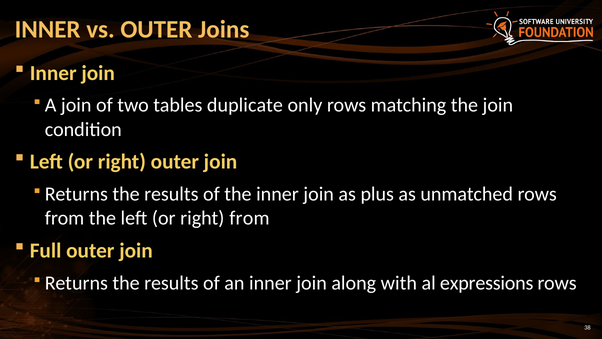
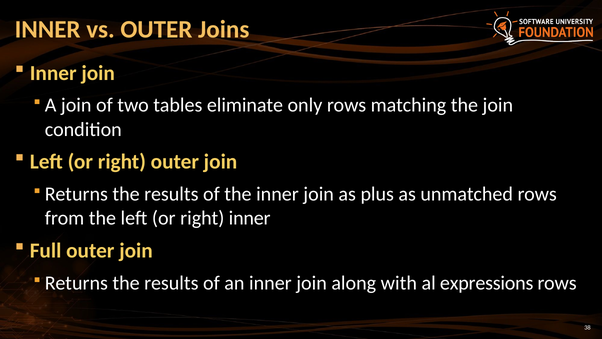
duplicate: duplicate -> eliminate (245, 105)
right from: from -> inner (250, 218)
